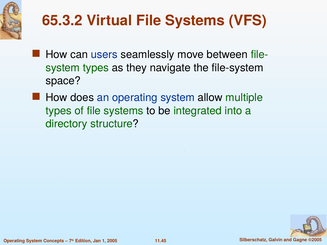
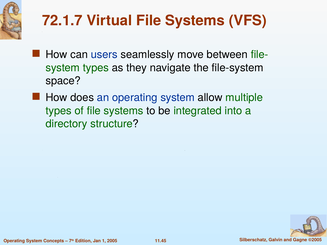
65.3.2: 65.3.2 -> 72.1.7 (62, 21)
